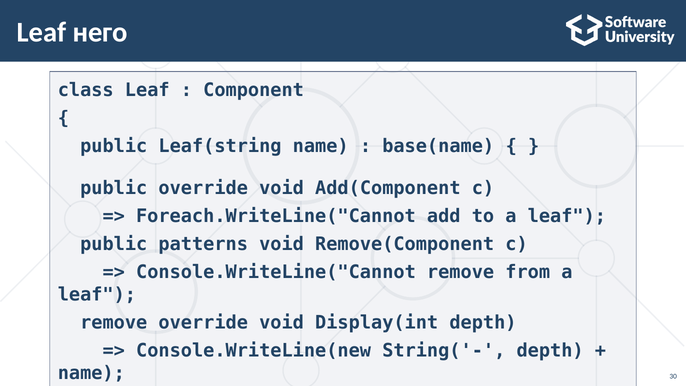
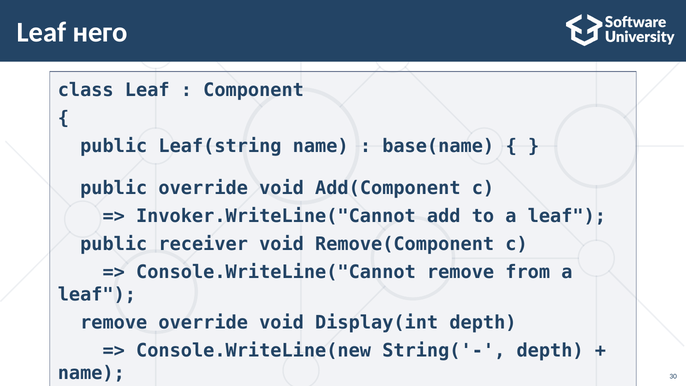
Foreach.WriteLine("Cannot: Foreach.WriteLine("Cannot -> Invoker.WriteLine("Cannot (276, 216)
patterns: patterns -> receiver (203, 244)
